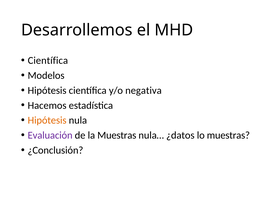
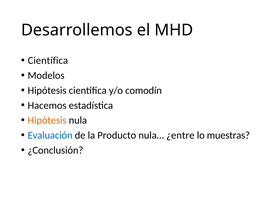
negativa: negativa -> comodín (144, 90)
Evaluación colour: purple -> blue (50, 135)
la Muestras: Muestras -> Producto (117, 135)
¿datos: ¿datos -> ¿entre (180, 135)
